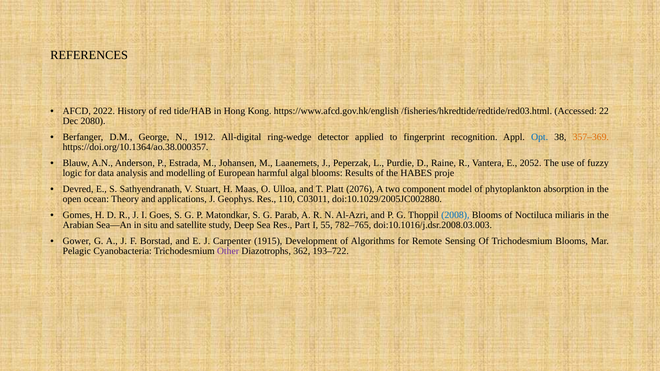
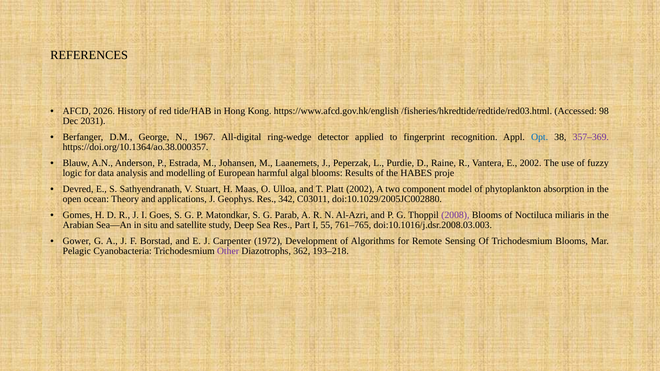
2022: 2022 -> 2026 (104, 111)
22: 22 -> 98 (604, 111)
2080: 2080 -> 2031 (93, 121)
1912: 1912 -> 1967 (205, 137)
357–369 colour: orange -> purple (591, 137)
E 2052: 2052 -> 2002 (531, 163)
Platt 2076: 2076 -> 2002 (360, 189)
110: 110 -> 342 (287, 199)
2008 colour: blue -> purple (455, 215)
782–765: 782–765 -> 761–765 (353, 225)
1915: 1915 -> 1972 (268, 241)
193–722: 193–722 -> 193–218 (331, 251)
